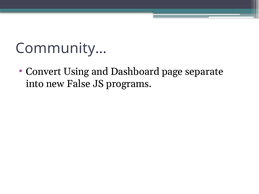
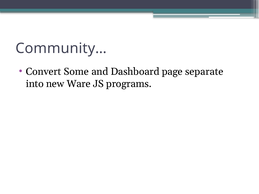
Using: Using -> Some (76, 72)
False: False -> Ware (79, 84)
